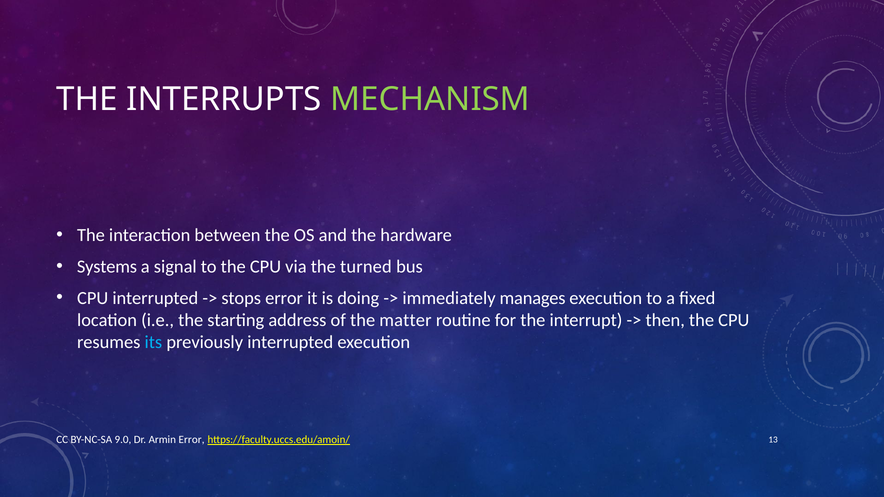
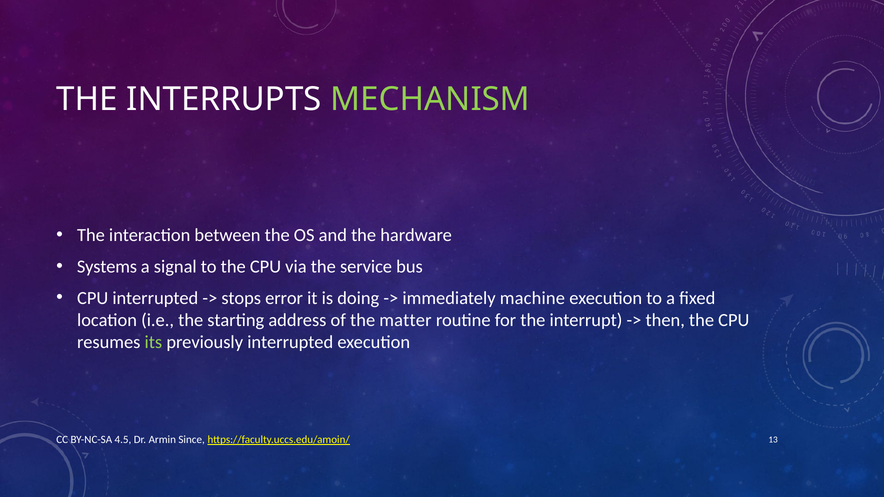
turned: turned -> service (366, 267)
manages: manages -> machine (532, 298)
its colour: light blue -> light green (153, 342)
9.0: 9.0 -> 4.5 (123, 440)
Armin Error: Error -> Since (192, 440)
